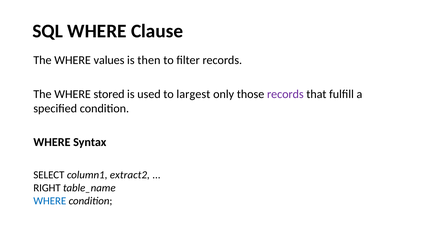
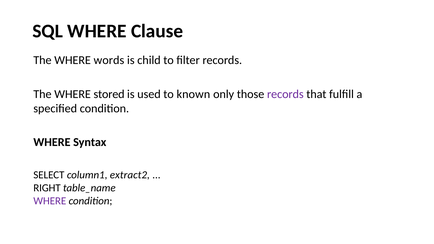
values: values -> words (109, 60)
then: then -> child (149, 60)
largest: largest -> known (193, 94)
WHERE colour: blue -> purple (50, 201)
